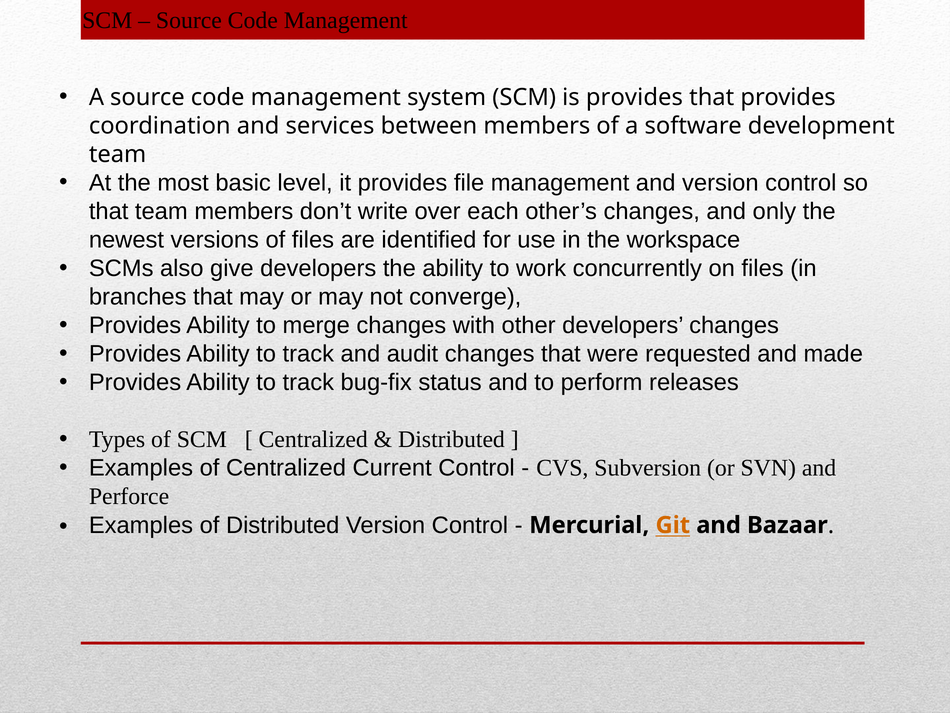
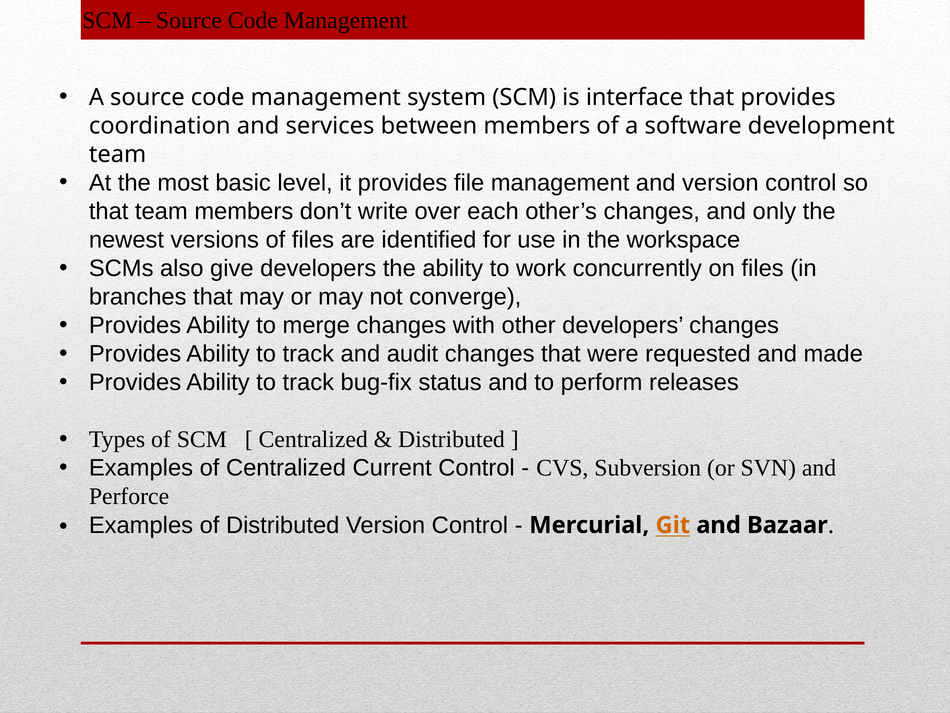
is provides: provides -> interface (635, 97)
